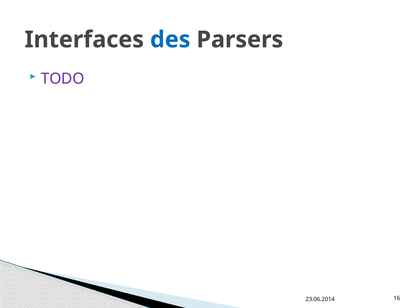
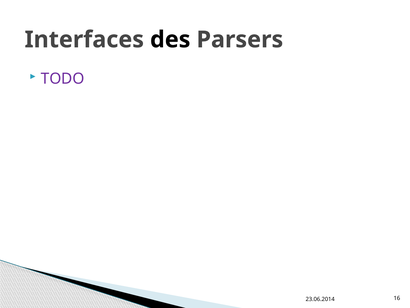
des colour: blue -> black (170, 40)
